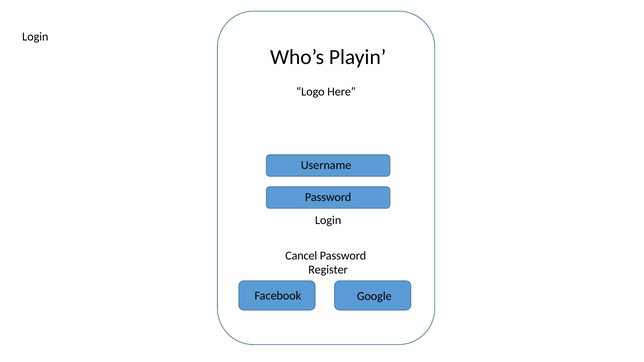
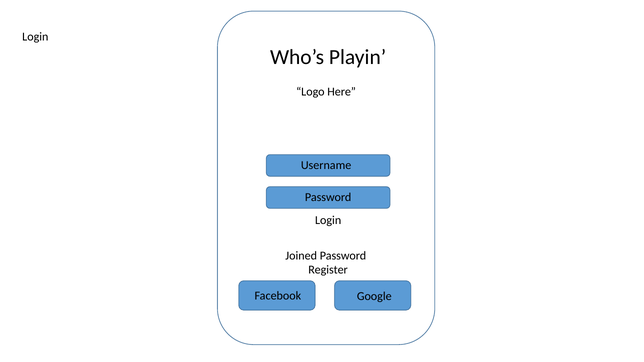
Cancel: Cancel -> Joined (301, 256)
